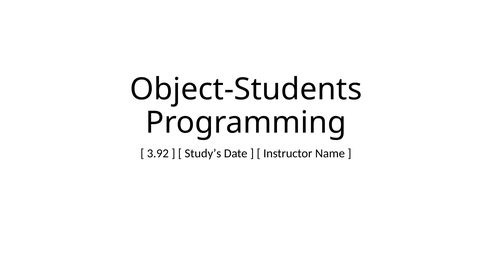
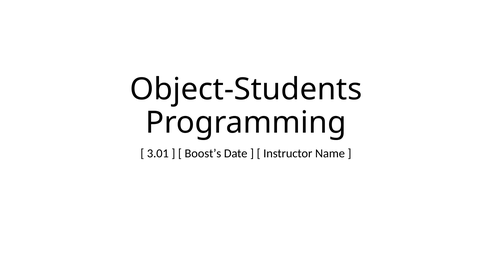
3.92: 3.92 -> 3.01 (158, 154)
Study’s: Study’s -> Boost’s (203, 154)
